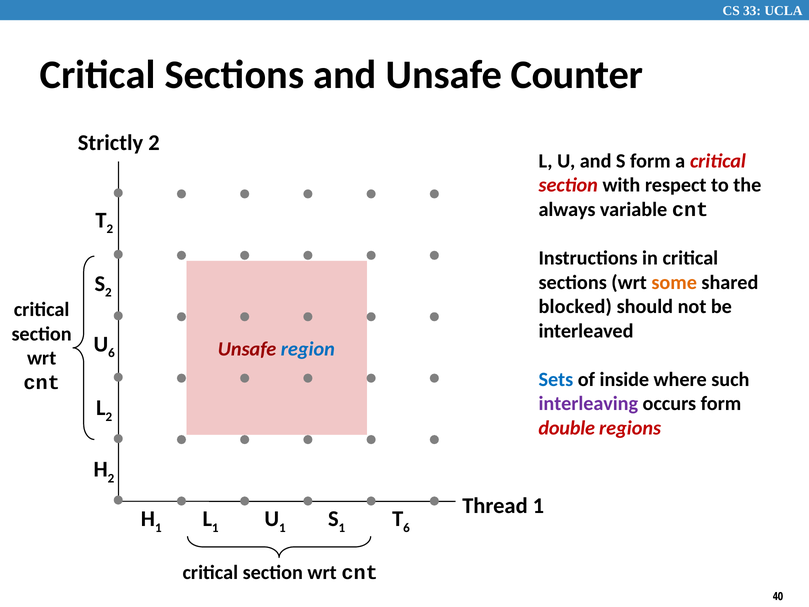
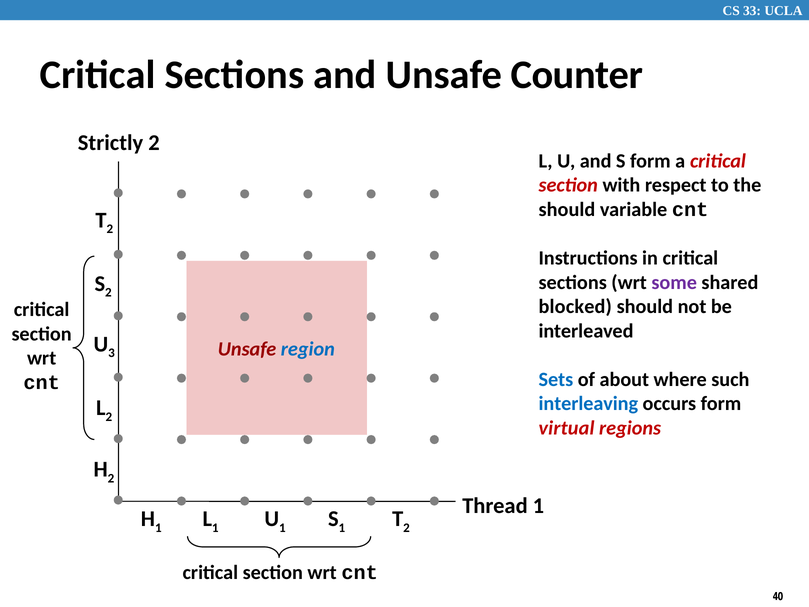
always: always -> should (567, 209)
some colour: orange -> purple (674, 282)
U 6: 6 -> 3 (111, 353)
inside: inside -> about (624, 379)
interleaving colour: purple -> blue (588, 404)
double: double -> virtual (567, 428)
6: 6 -> 2 (406, 528)
